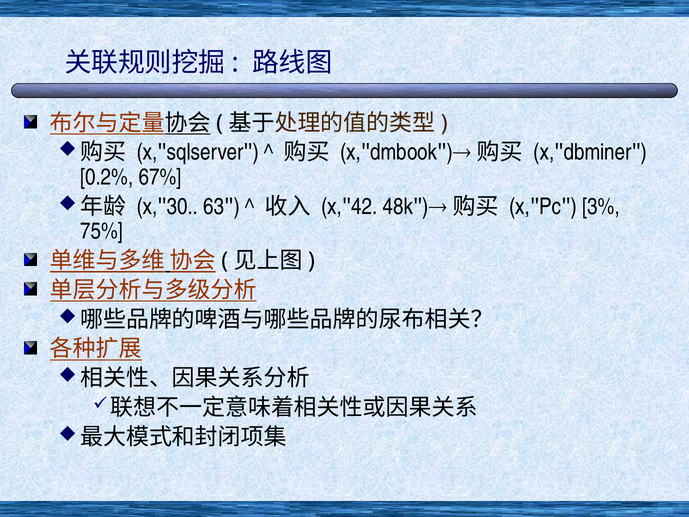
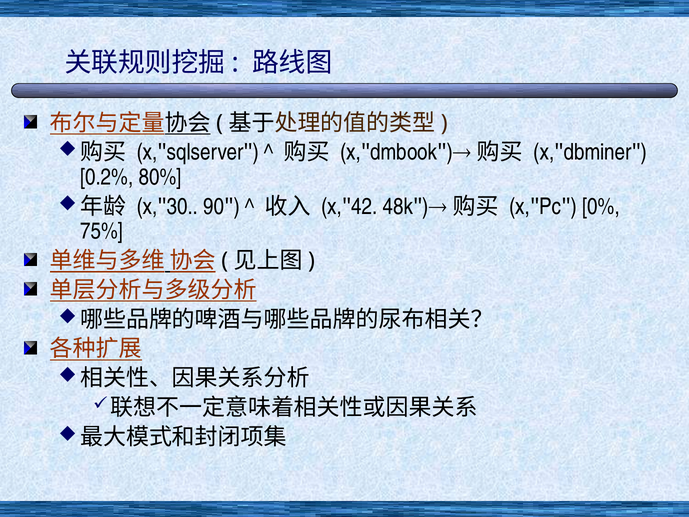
67%: 67% -> 80% (160, 177)
63: 63 -> 90 (214, 206)
3%: 3% -> 0% (601, 206)
